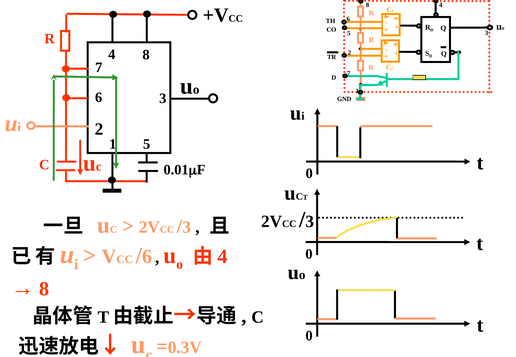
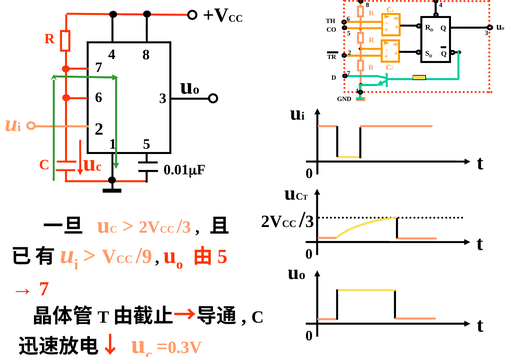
6: 6 -> 9 (147, 257)
4: 4 -> 5 (223, 257)
8: 8 -> 7 (44, 289)
